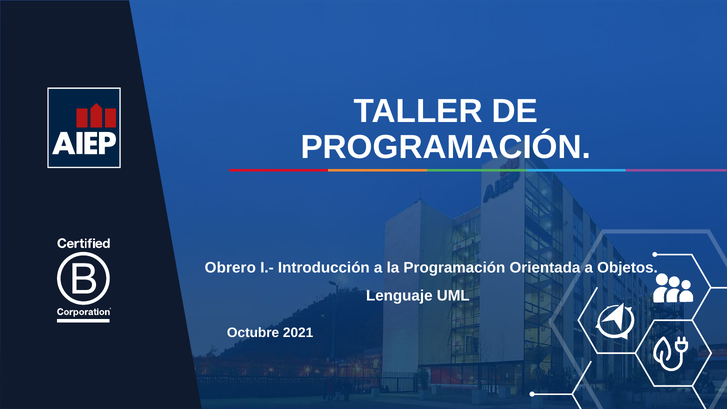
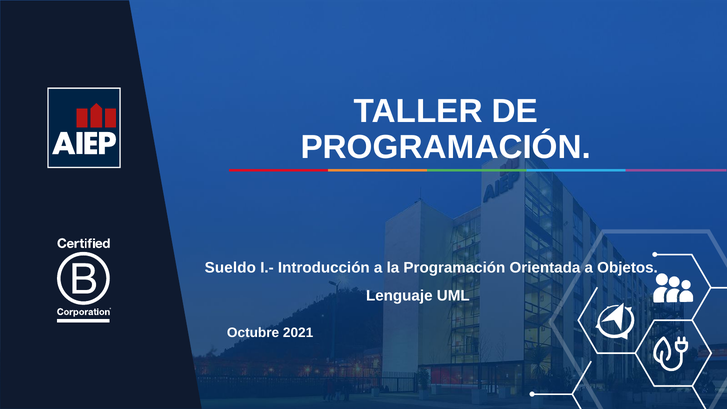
Obrero: Obrero -> Sueldo (230, 268)
